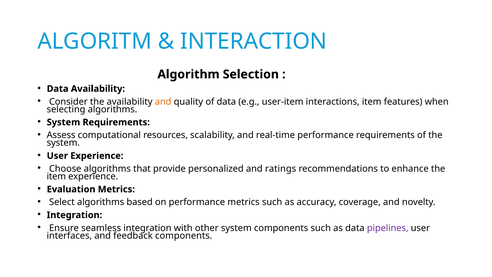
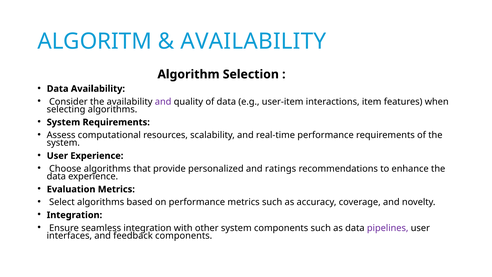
INTERACTION: INTERACTION -> AVAILABILITY (253, 41)
and colour: orange -> purple (163, 102)
item: item -> data (56, 176)
